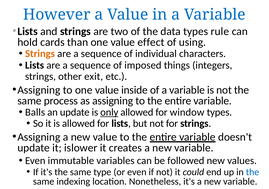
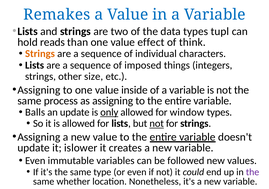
However: However -> Remakes (57, 15)
rule: rule -> tupl (220, 31)
cards: cards -> reads (53, 42)
using: using -> think (192, 42)
exit: exit -> size (94, 77)
not underline: none -> present (157, 124)
the colour: blue -> purple (253, 173)
indexing: indexing -> whether (73, 182)
